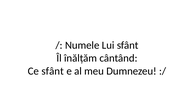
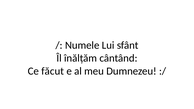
Ce sfânt: sfânt -> făcut (53, 71)
